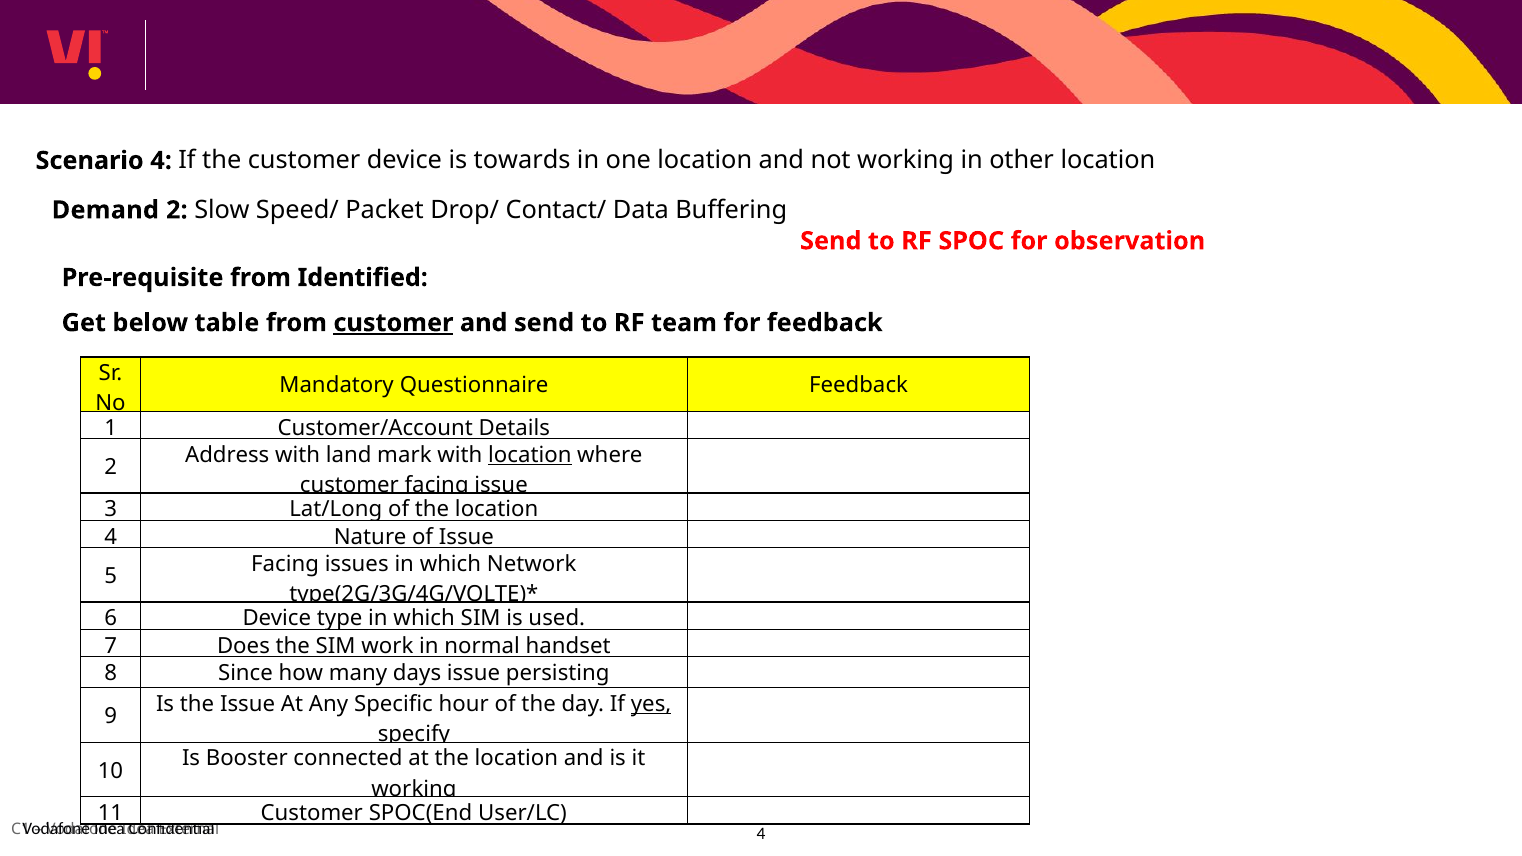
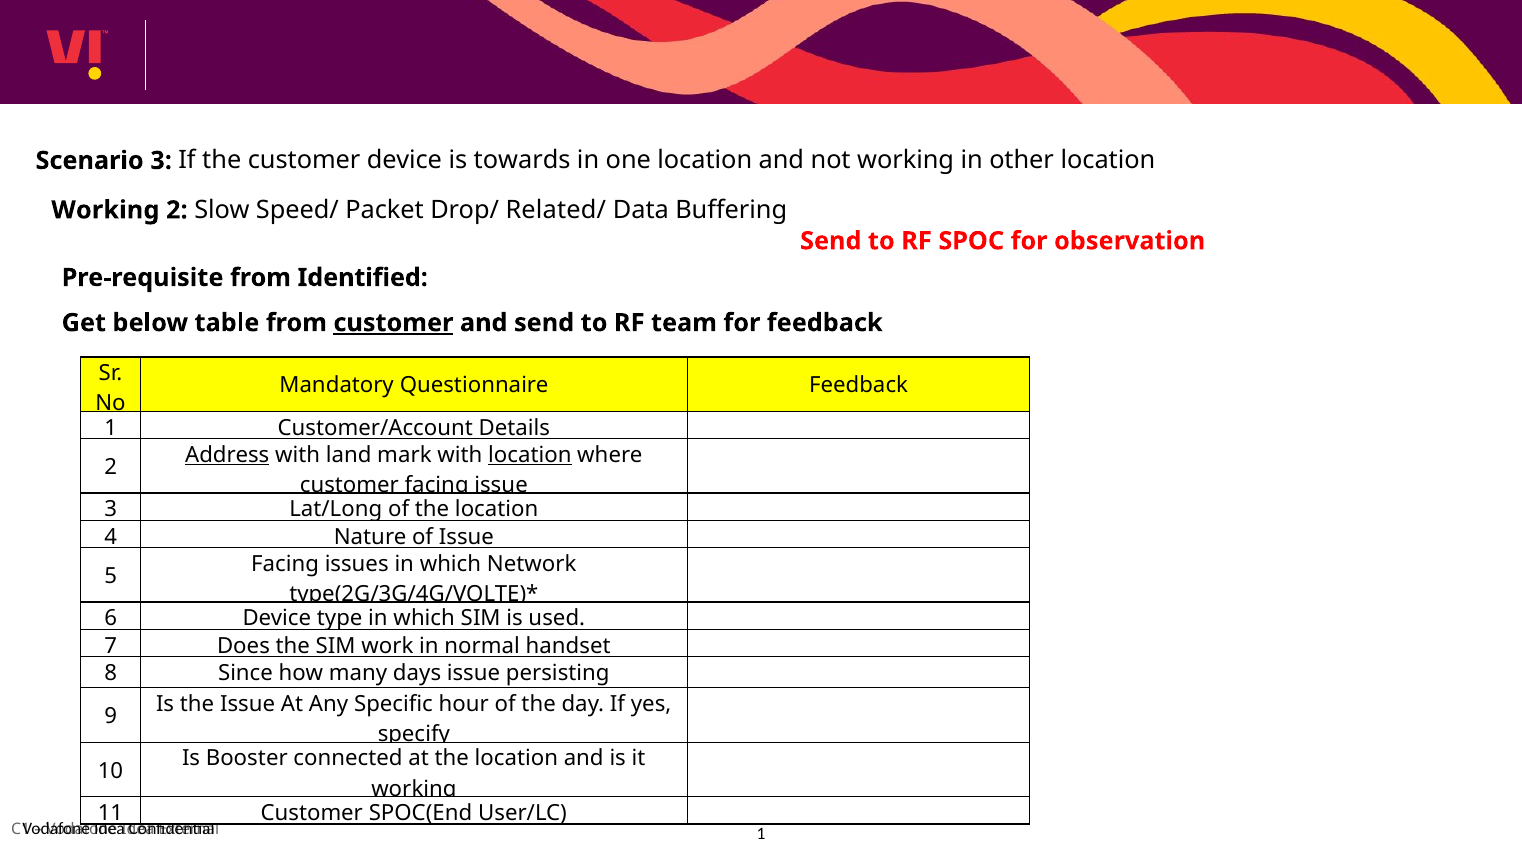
Scenario 4: 4 -> 3 (161, 161)
Demand: Demand -> Working (105, 210)
Contact/: Contact/ -> Related/ (556, 210)
Address underline: none -> present (227, 455)
yes underline: present -> none (651, 704)
4: 4 -> 1 (761, 834)
